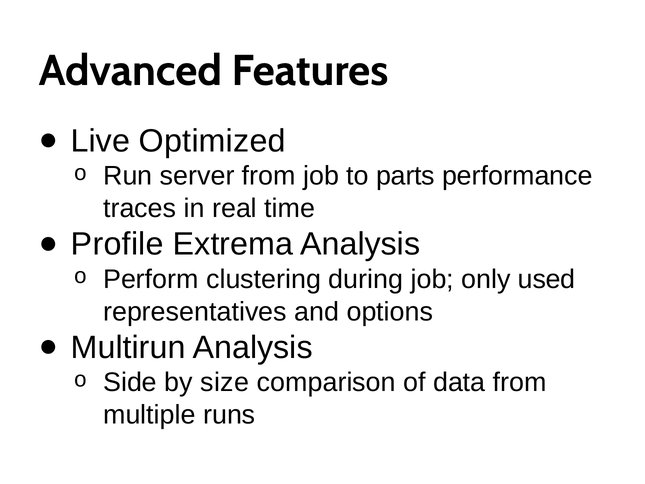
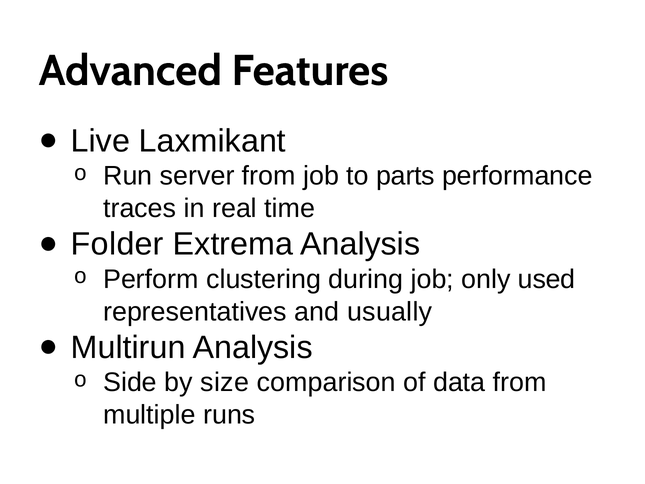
Optimized: Optimized -> Laxmikant (212, 141)
Profile: Profile -> Folder (117, 244)
options: options -> usually (390, 311)
